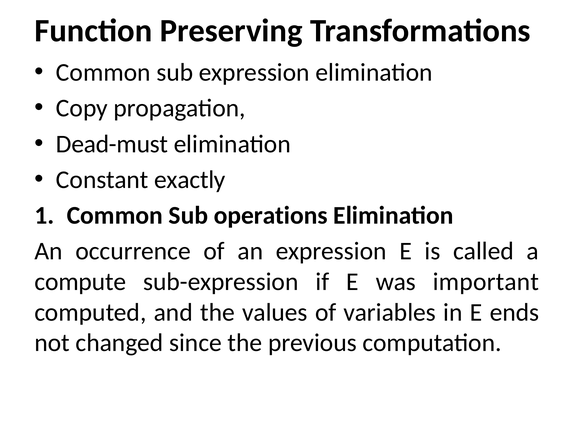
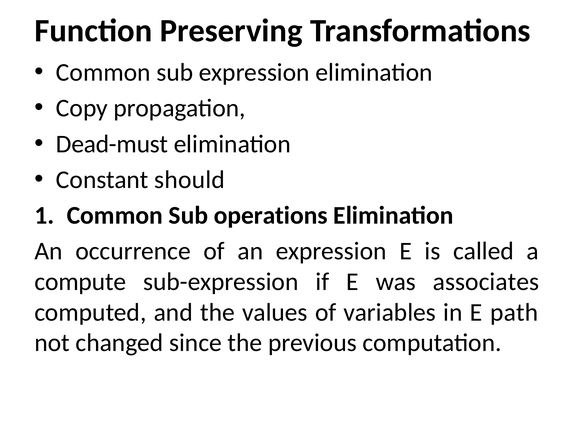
exactly: exactly -> should (190, 180)
important: important -> associates (486, 282)
ends: ends -> path (514, 313)
